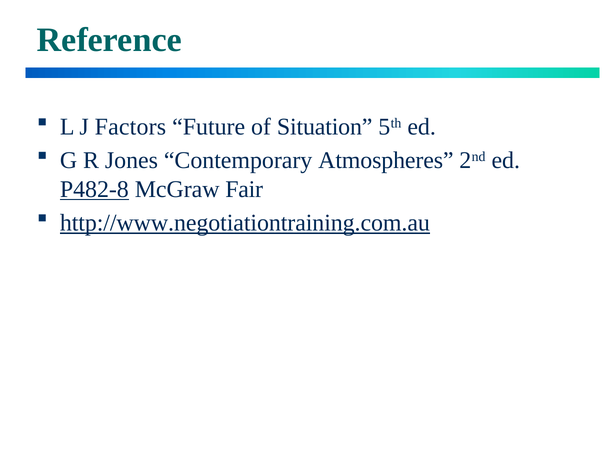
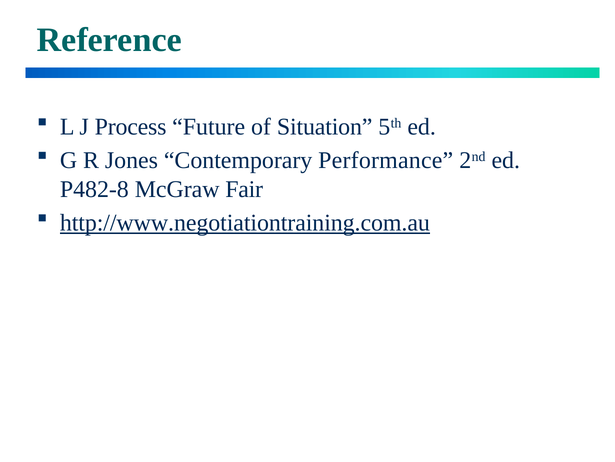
Factors: Factors -> Process (131, 127)
Atmospheres: Atmospheres -> Performance (386, 160)
P482-8 underline: present -> none (94, 189)
